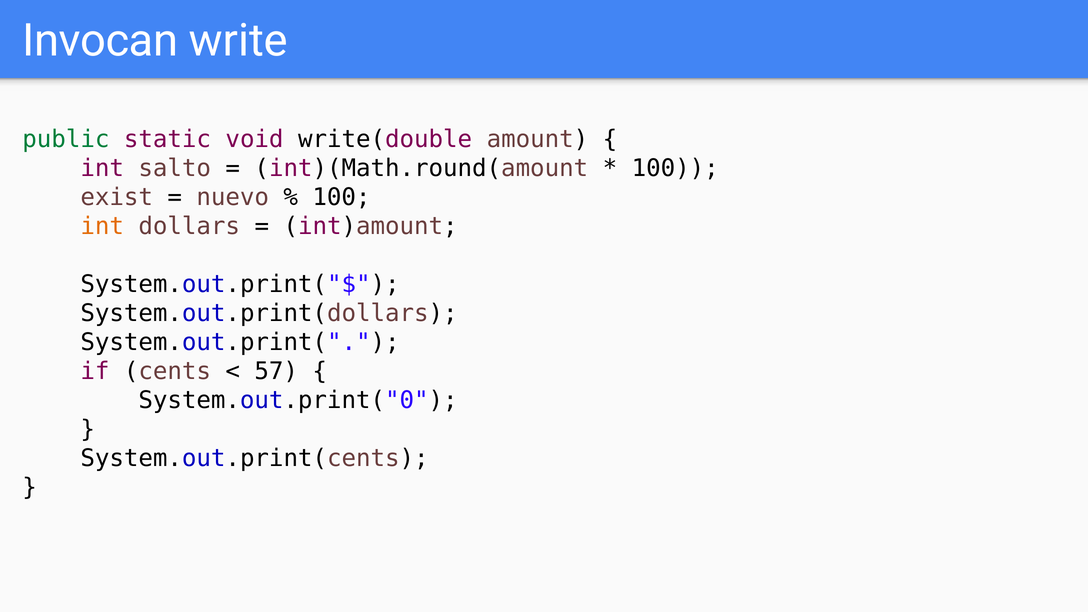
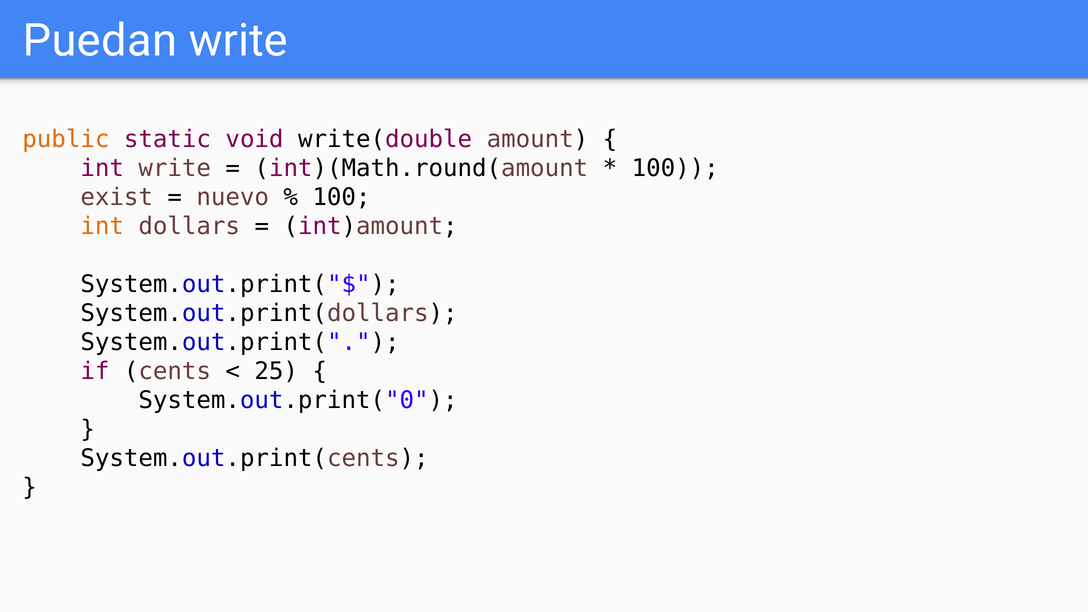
Invocan: Invocan -> Puedan (100, 41)
public colour: green -> orange (66, 139)
int salto: salto -> write (175, 168)
57: 57 -> 25 (276, 371)
